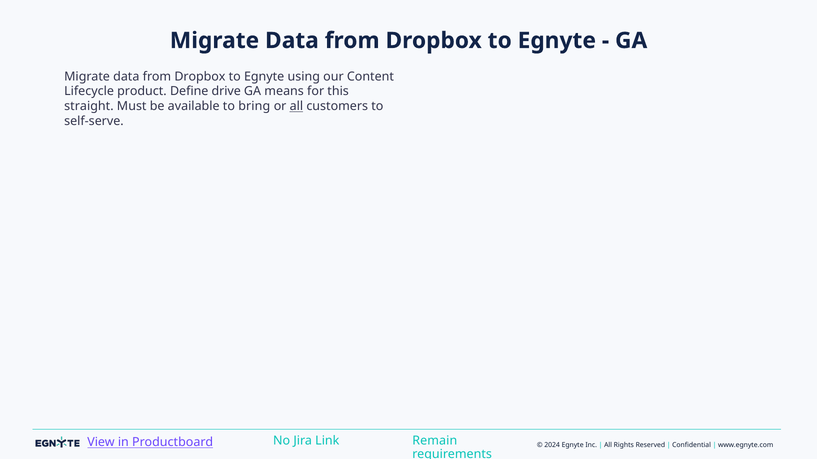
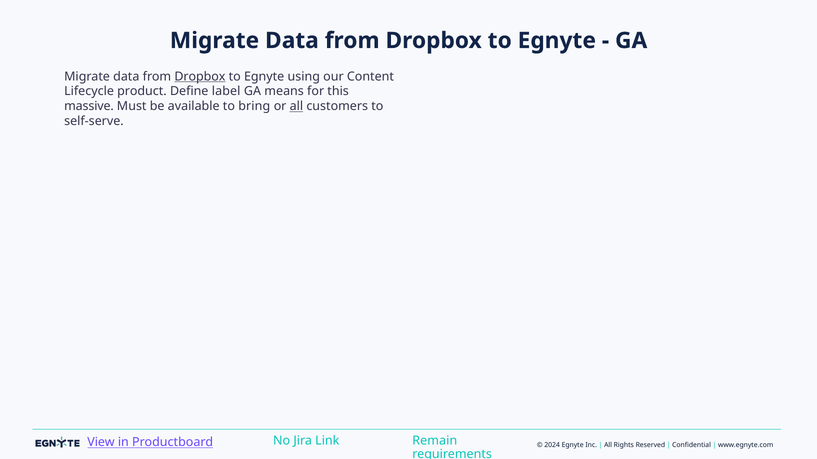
Dropbox underline: none -> present (200, 76)
drive: drive -> label (226, 91)
straight: straight -> massive (89, 106)
